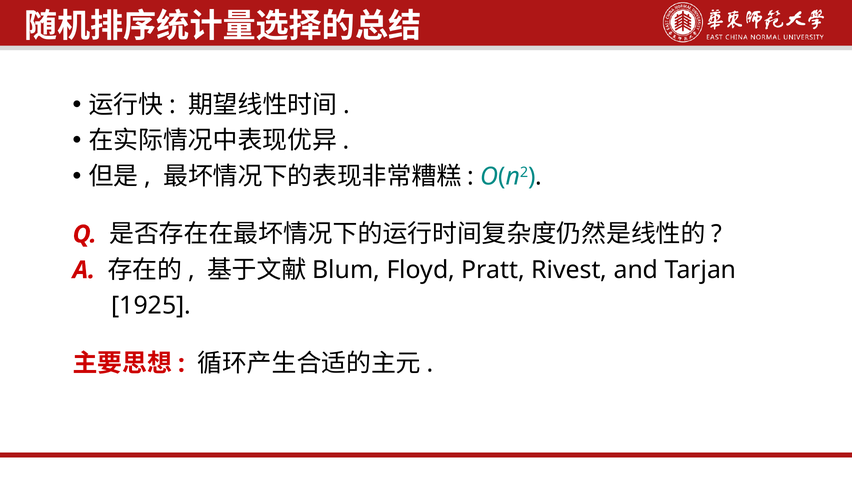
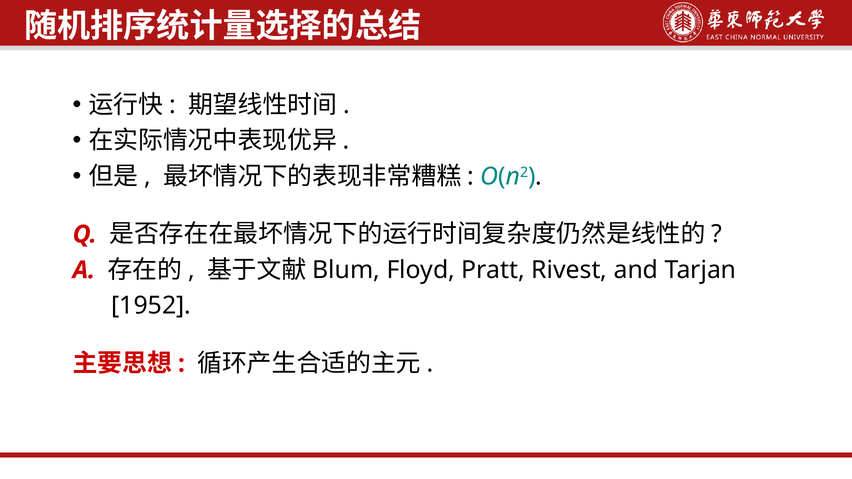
1925: 1925 -> 1952 (151, 306)
